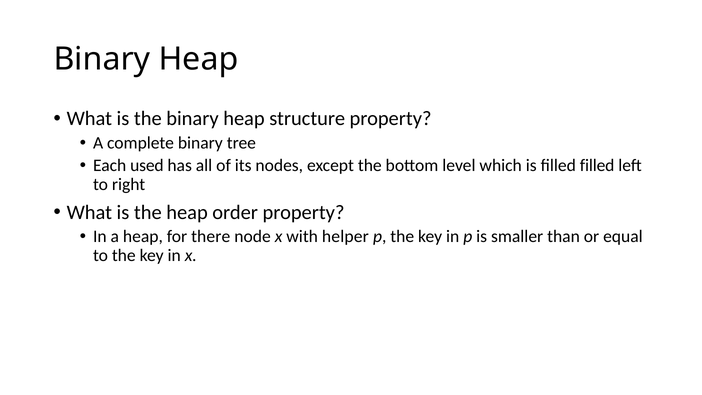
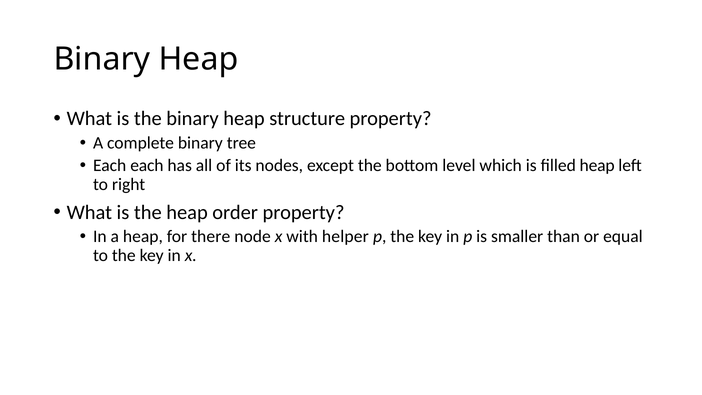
Each used: used -> each (147, 165)
filled filled: filled -> heap (597, 165)
